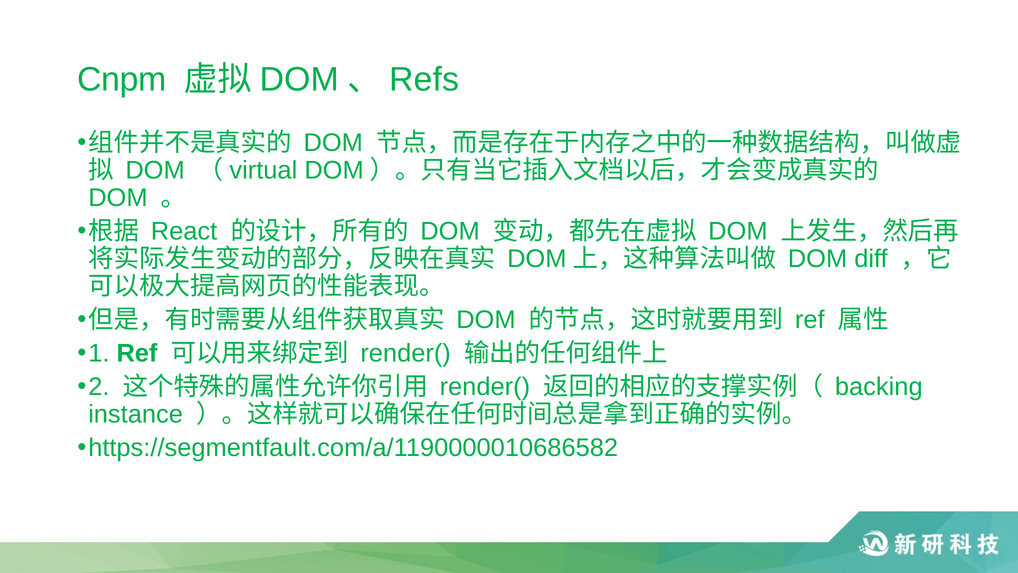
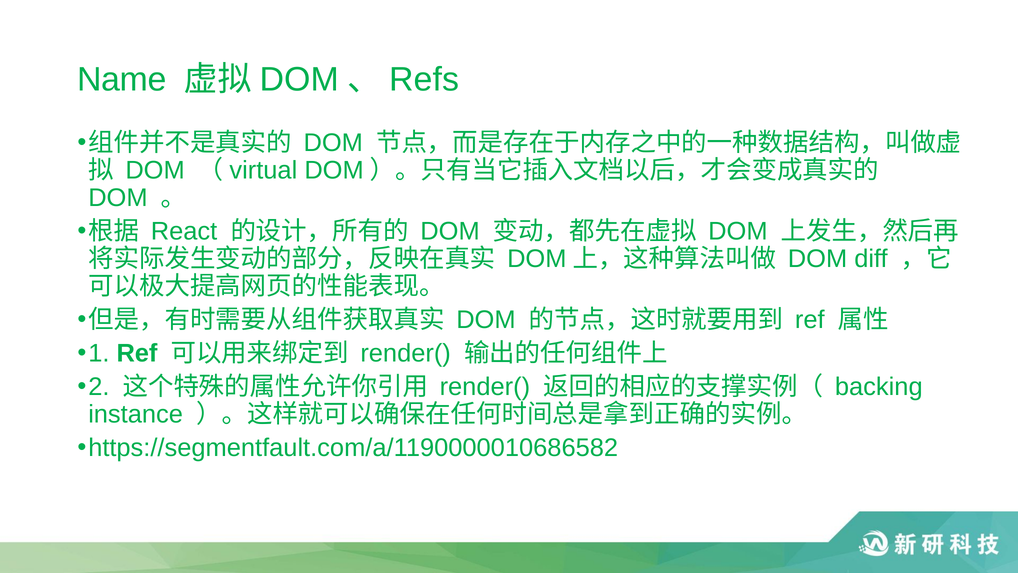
Cnpm: Cnpm -> Name (122, 80)
